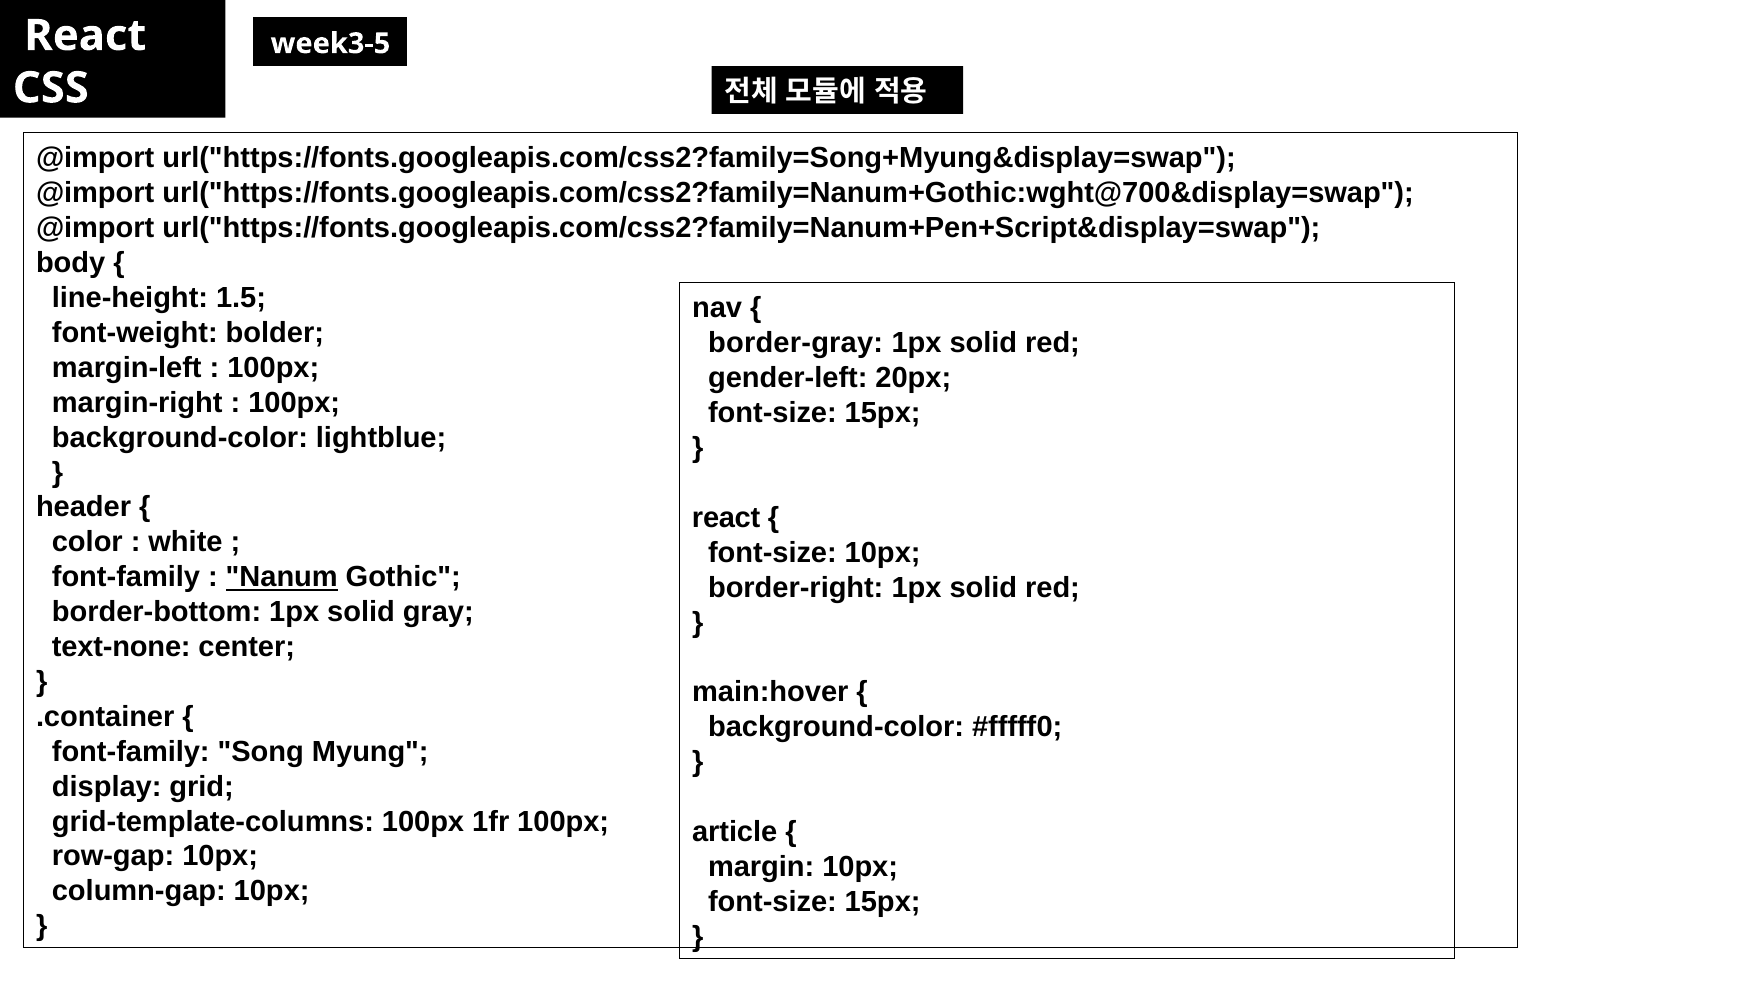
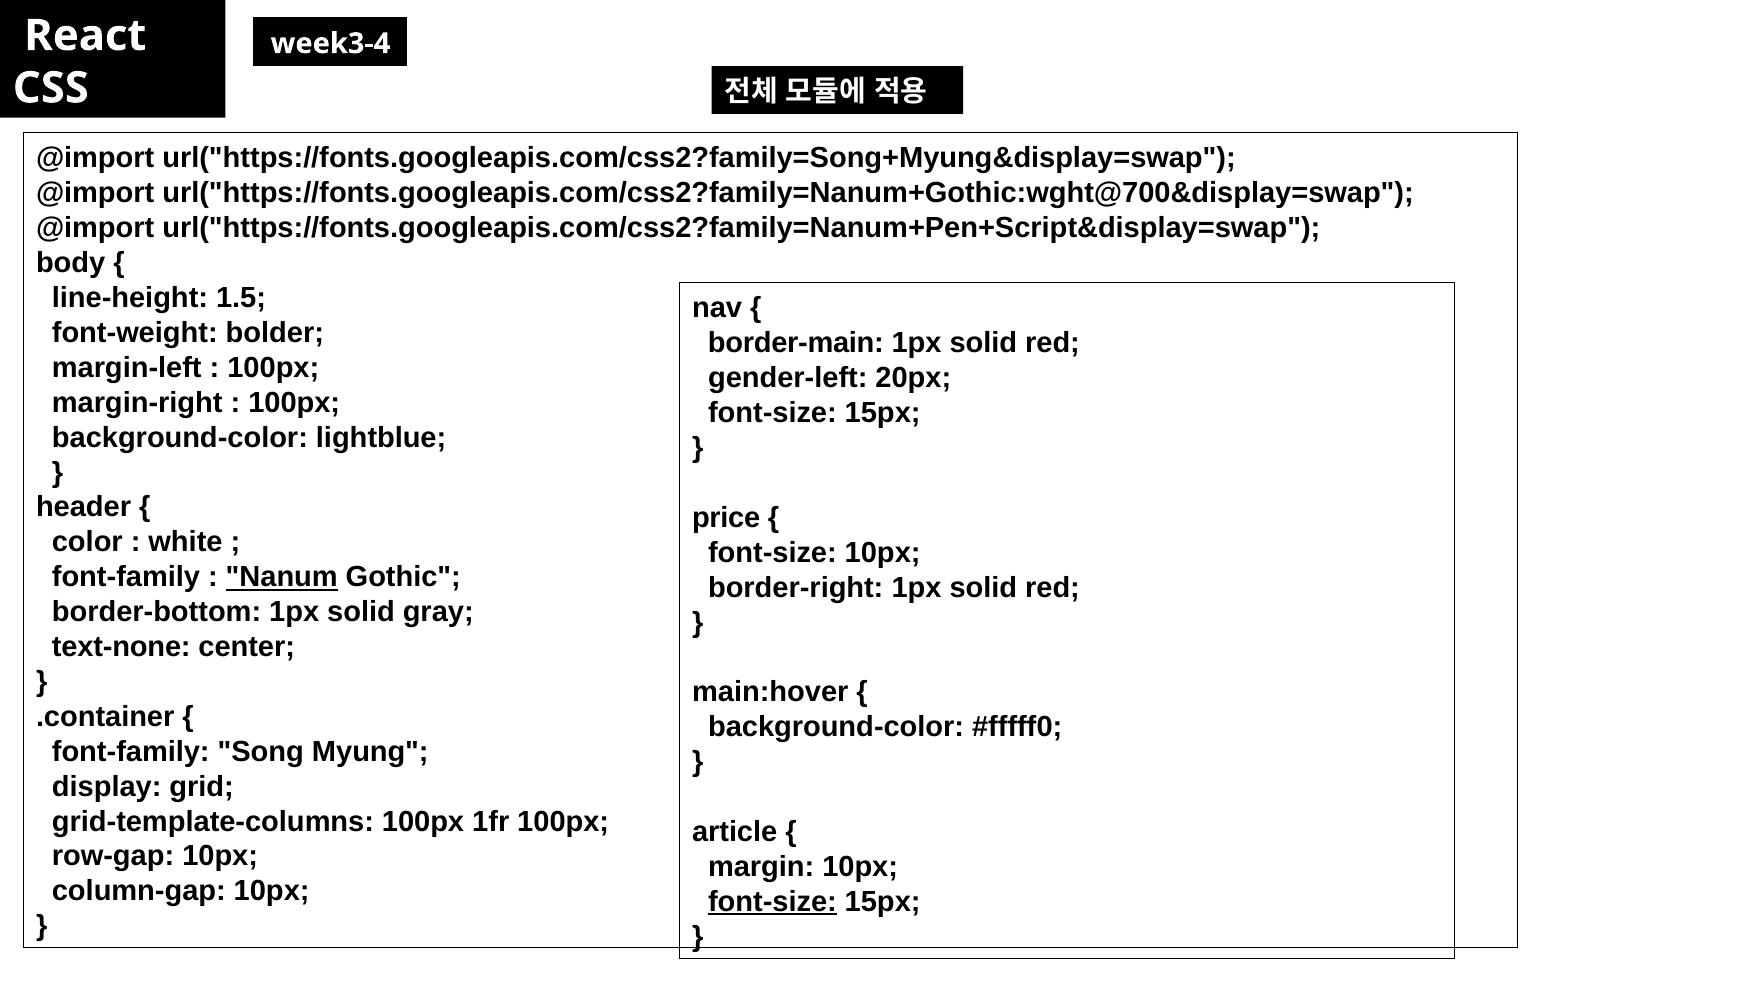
week3-5: week3-5 -> week3-4 (330, 44)
border-gray: border-gray -> border-main (796, 343)
react: react -> price (726, 518)
font-size underline: none -> present (772, 901)
